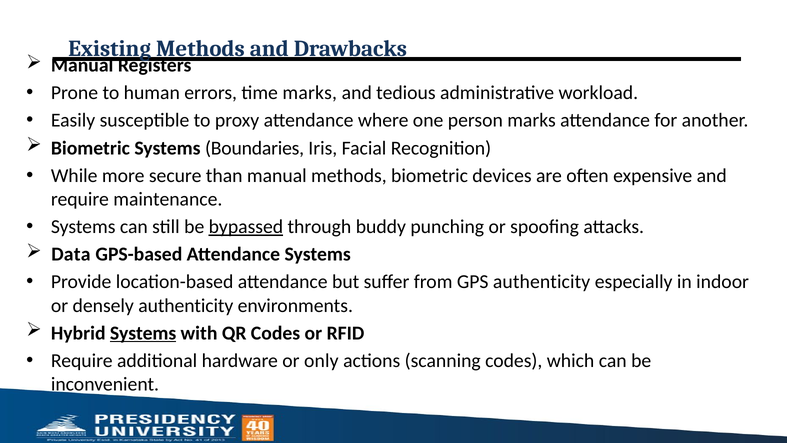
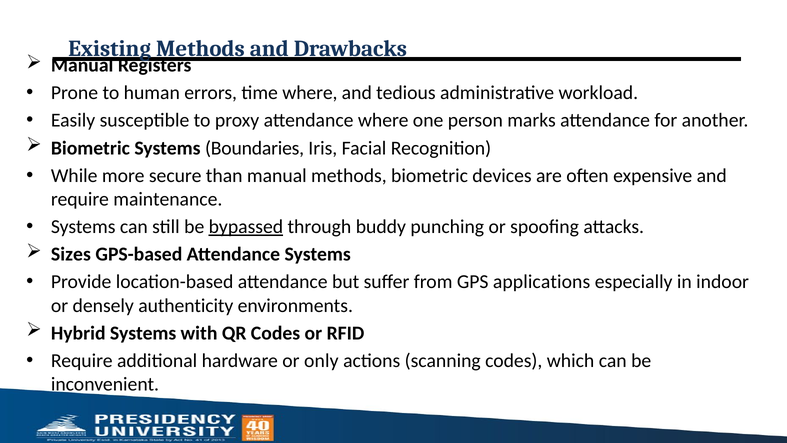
time marks: marks -> where (310, 93)
Data: Data -> Sizes (71, 254)
GPS authenticity: authenticity -> applications (542, 282)
Systems underline: present -> none (143, 333)
